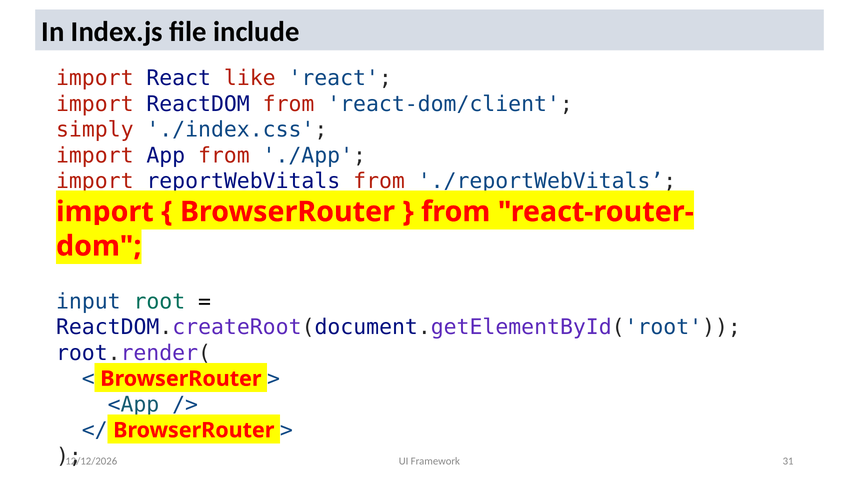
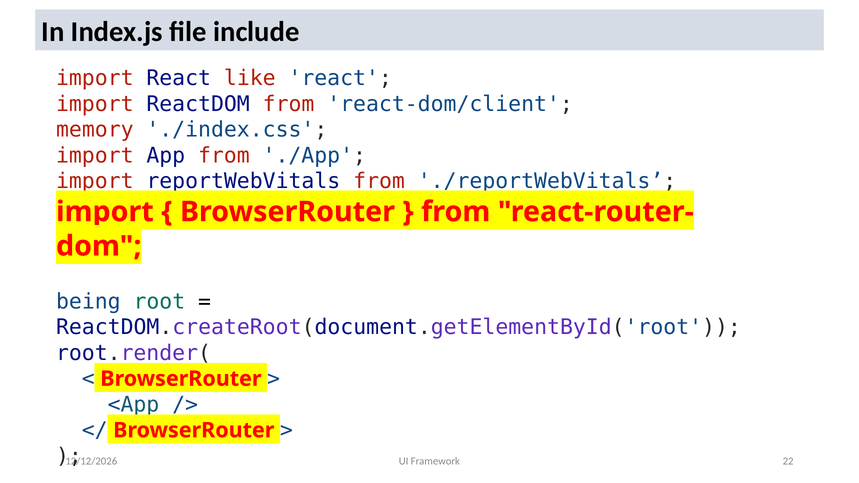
simply: simply -> memory (95, 130)
input: input -> being (88, 302)
31: 31 -> 22 (788, 461)
